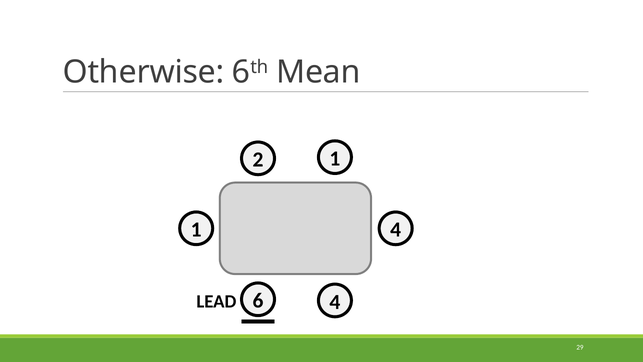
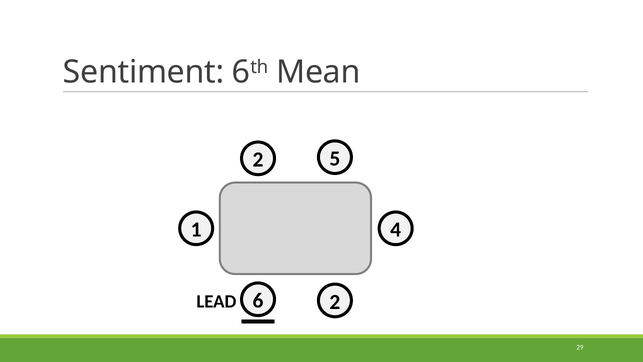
Otherwise: Otherwise -> Sentiment (144, 72)
2 1: 1 -> 5 (335, 159)
6 4: 4 -> 2 (335, 302)
